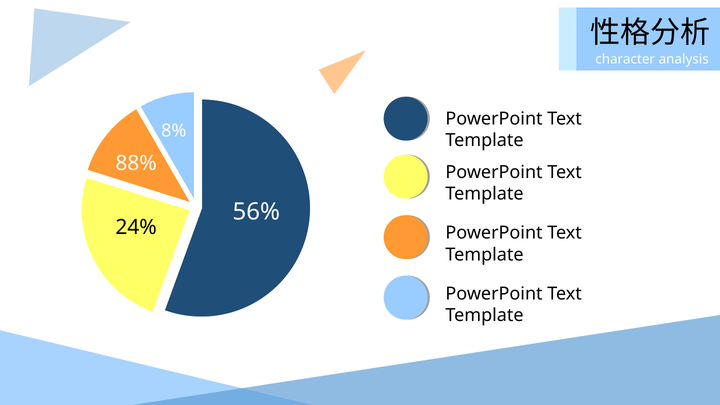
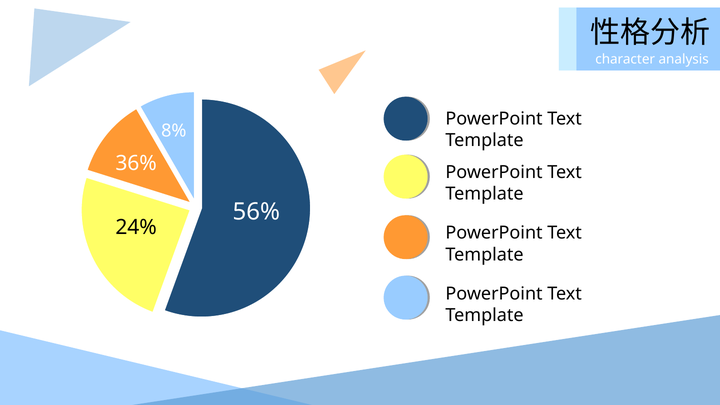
88%: 88% -> 36% (136, 163)
